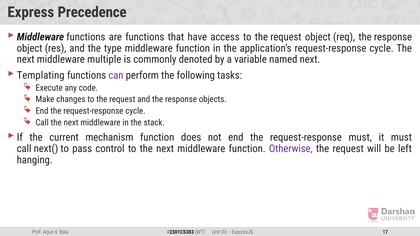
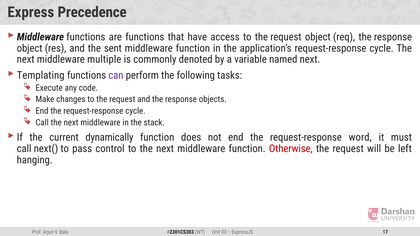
type: type -> sent (113, 48)
mechanism: mechanism -> dynamically (109, 138)
request-response must: must -> word (360, 138)
Otherwise colour: purple -> red (291, 149)
